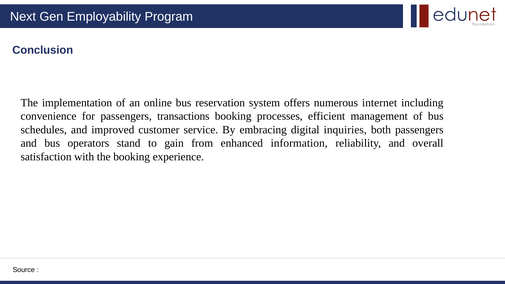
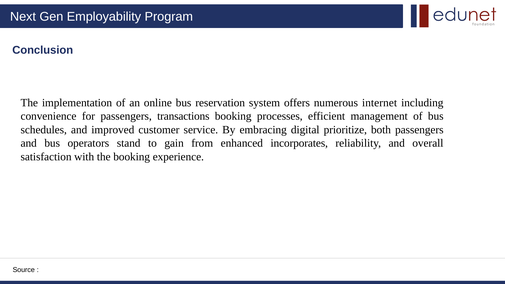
inquiries: inquiries -> prioritize (345, 130)
information: information -> incorporates (299, 143)
